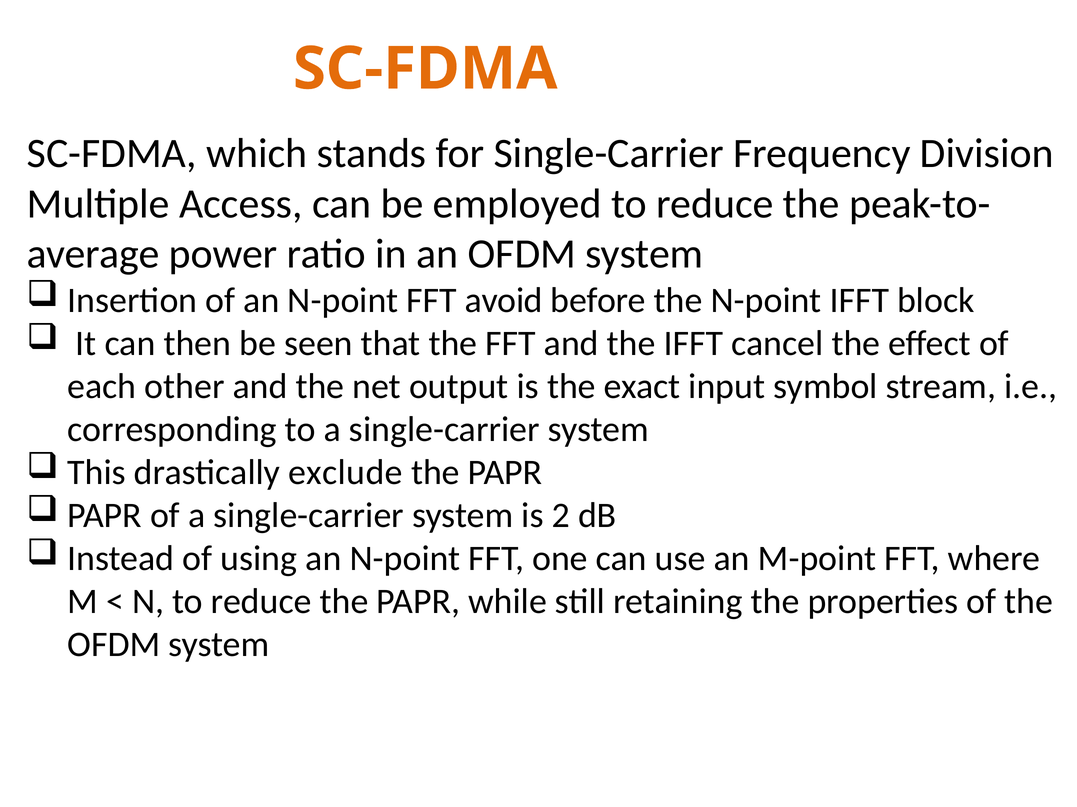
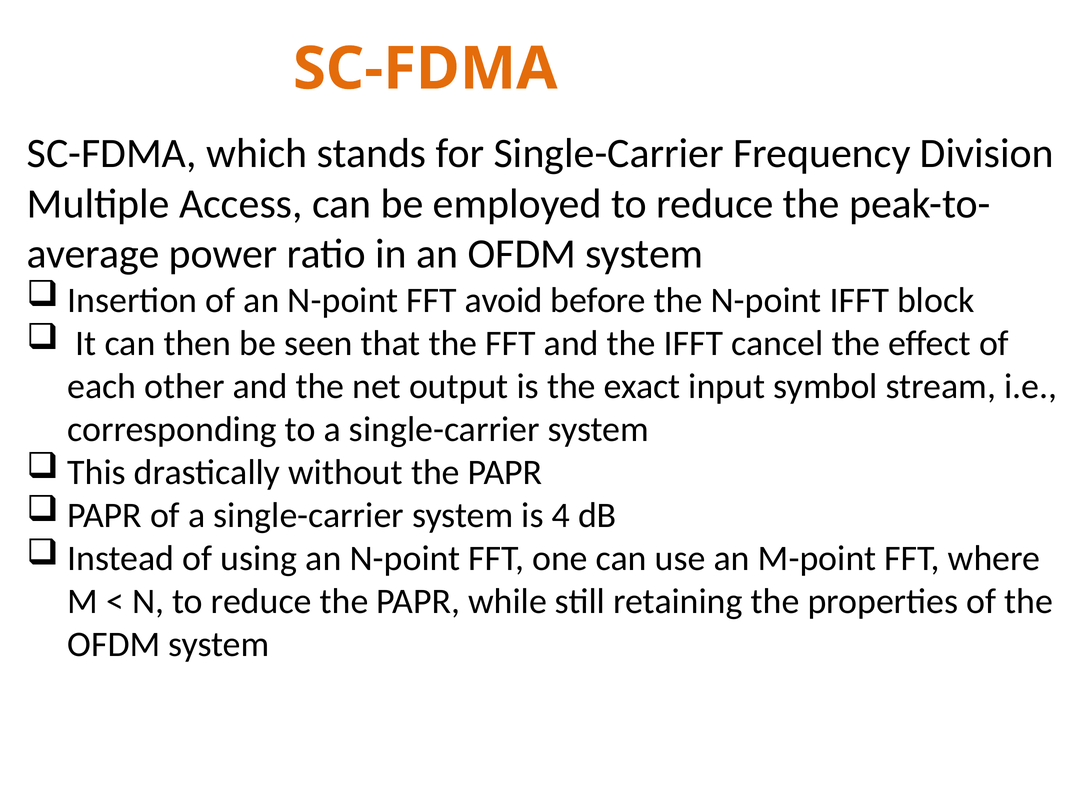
exclude: exclude -> without (346, 473)
2: 2 -> 4 (561, 516)
